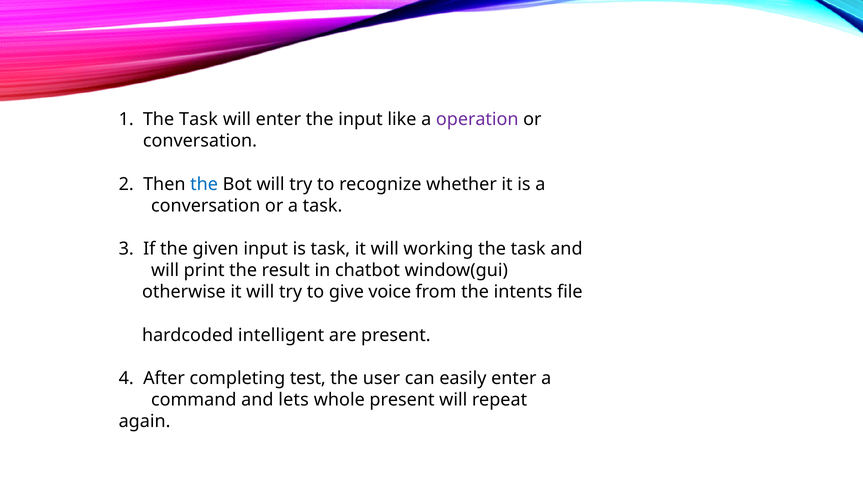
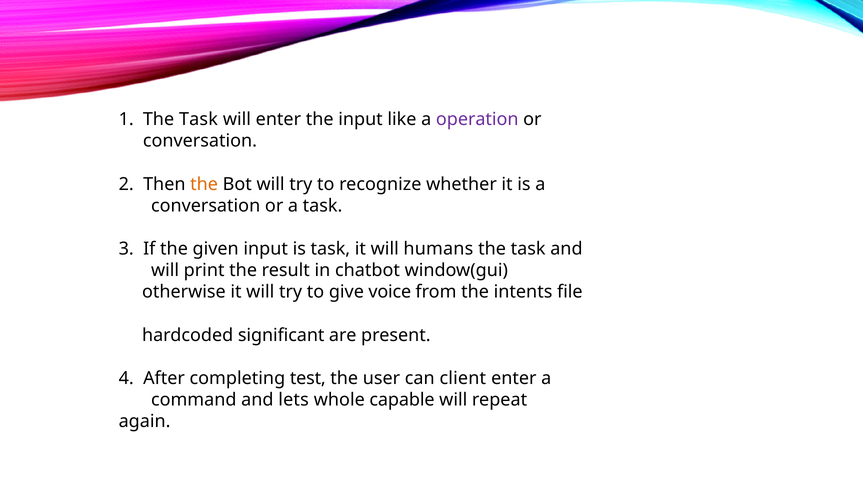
the colour: blue -> orange (204, 184)
working: working -> humans (438, 249)
intelligent: intelligent -> significant (281, 335)
easily: easily -> client (463, 379)
whole present: present -> capable (402, 400)
